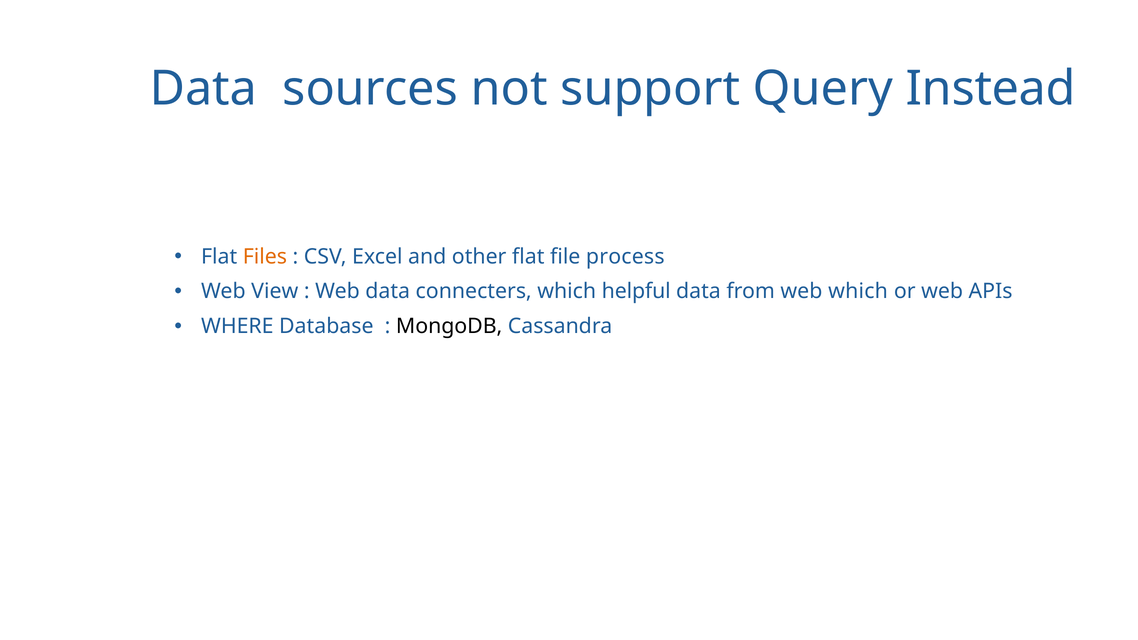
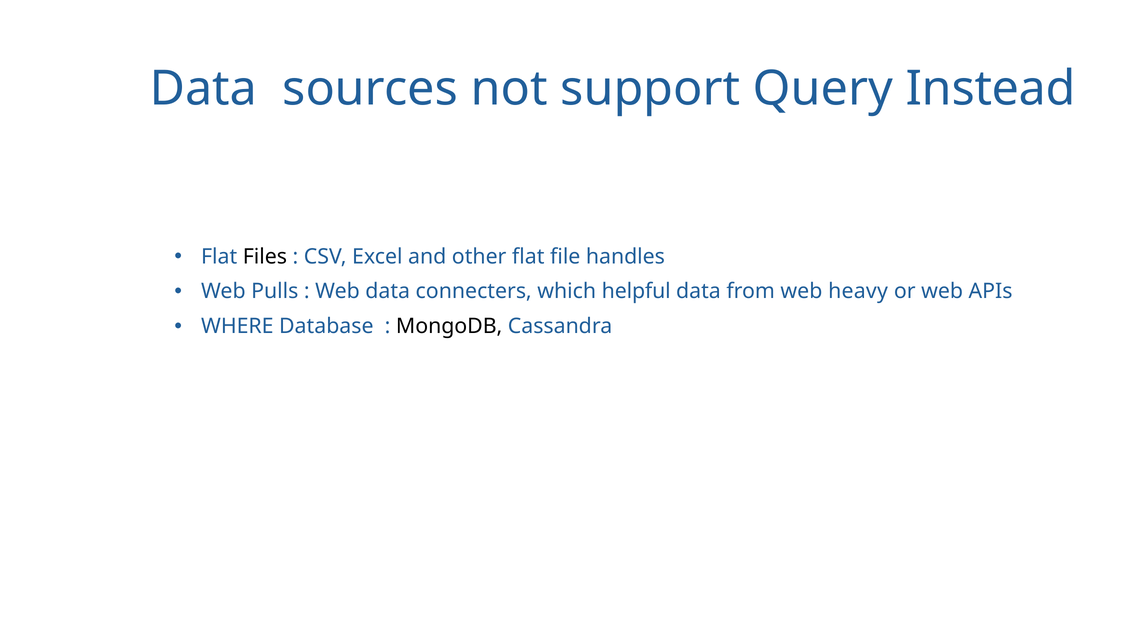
Files colour: orange -> black (265, 257)
process: process -> handles (625, 257)
View: View -> Pulls (275, 291)
web which: which -> heavy (858, 291)
